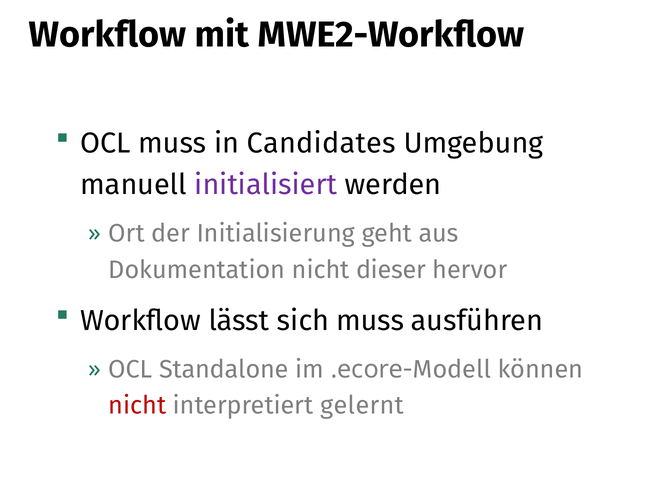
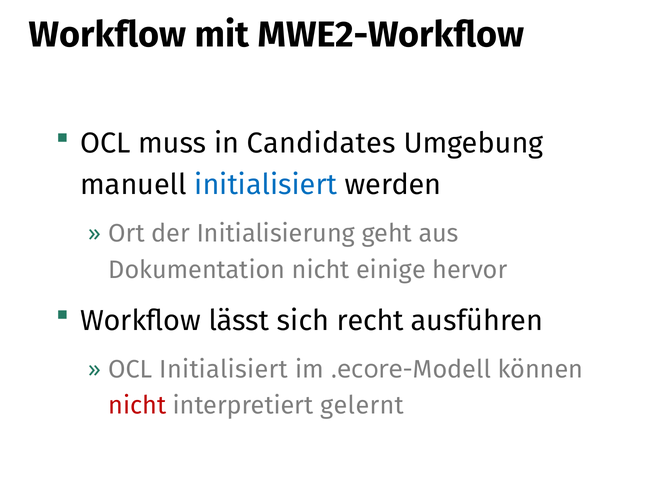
initialisiert colour: purple -> blue (266, 185)
dieser: dieser -> einige (391, 270)
sich muss: muss -> recht (370, 320)
OCL Standalone: Standalone -> Initialisiert (224, 369)
